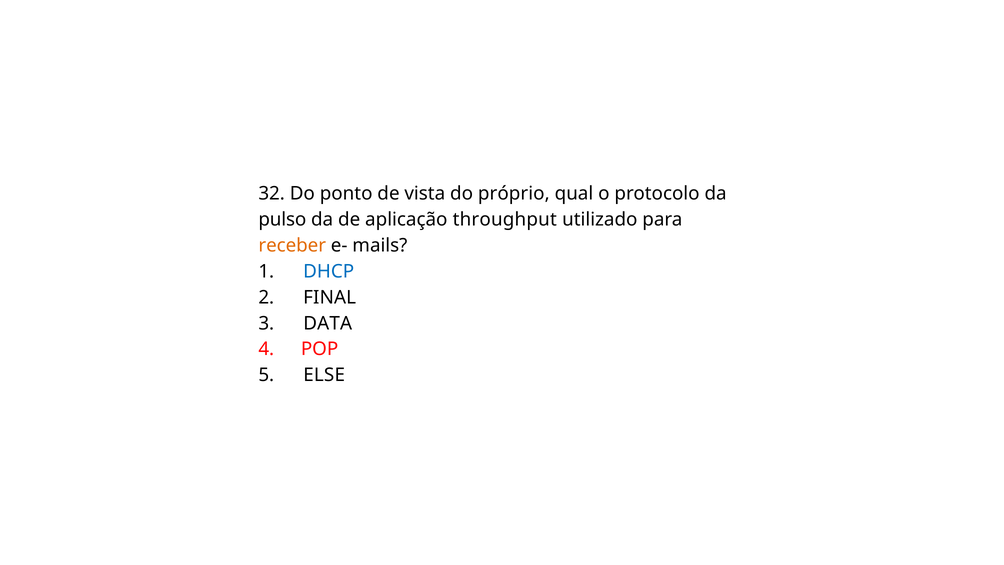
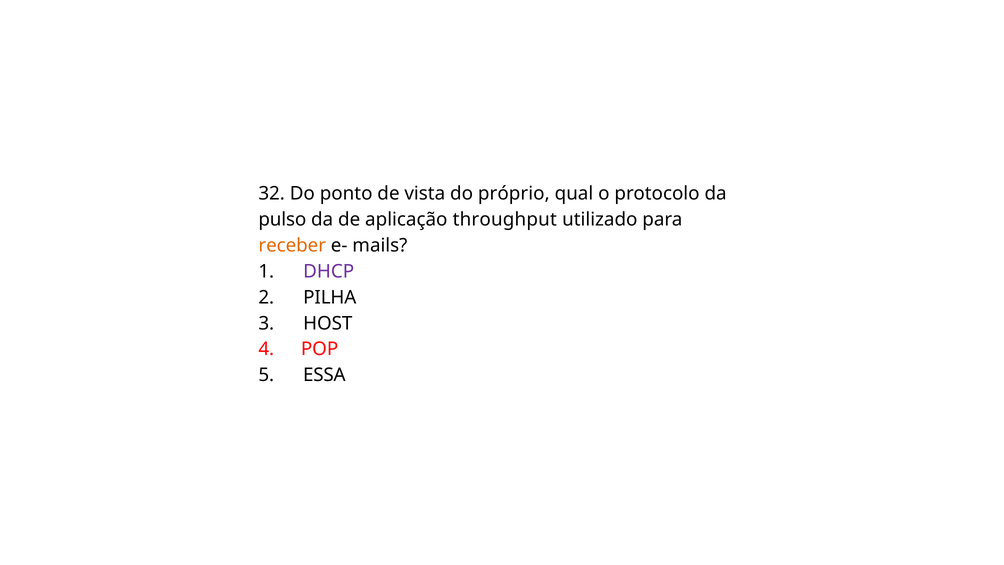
DHCP colour: blue -> purple (329, 271)
FINAL: FINAL -> PILHA (330, 297)
DATA: DATA -> HOST (328, 323)
ELSE: ELSE -> ESSA (324, 375)
